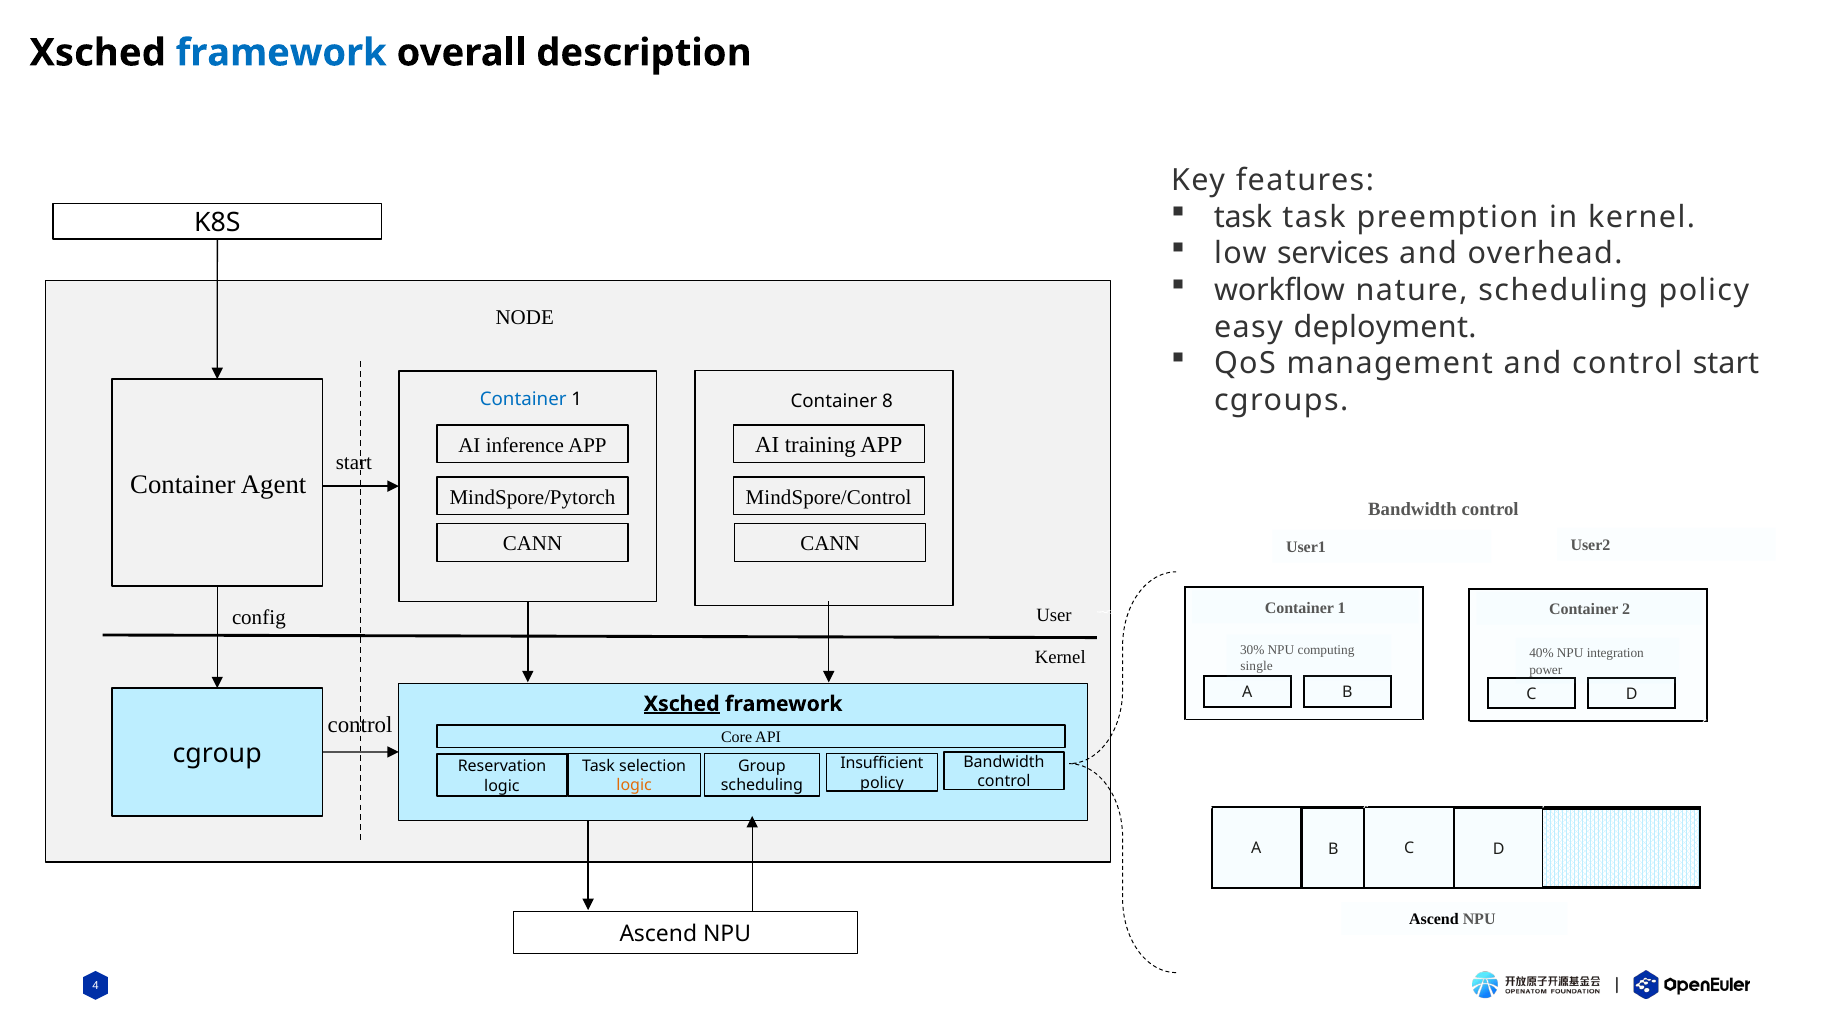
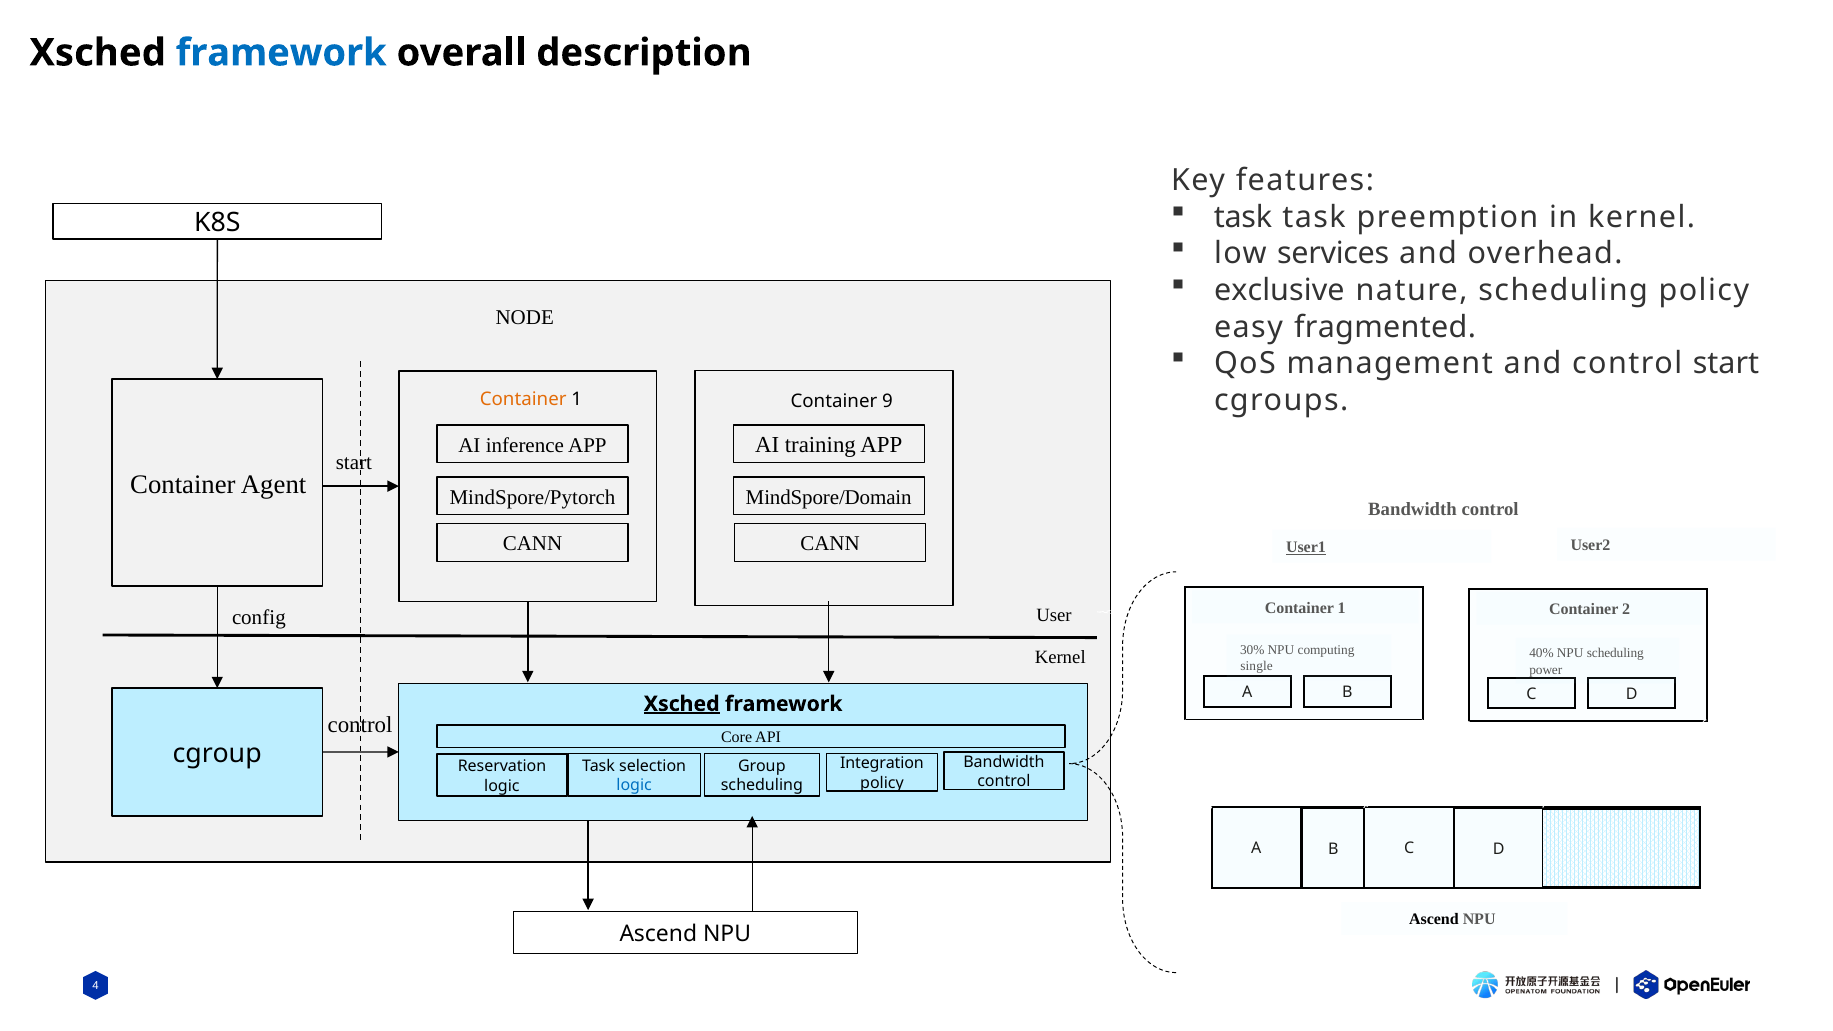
workflow: workflow -> exclusive (1279, 291)
deployment: deployment -> fragmented (1385, 327)
Container colour: blue -> orange (523, 400)
8: 8 -> 9 (888, 401)
MindSpore/Control: MindSpore/Control -> MindSpore/Domain (829, 497)
User1 underline: none -> present (1306, 547)
NPU integration: integration -> scheduling (1615, 654)
Insufficient: Insufficient -> Integration (882, 764)
logic colour: orange -> blue (634, 786)
